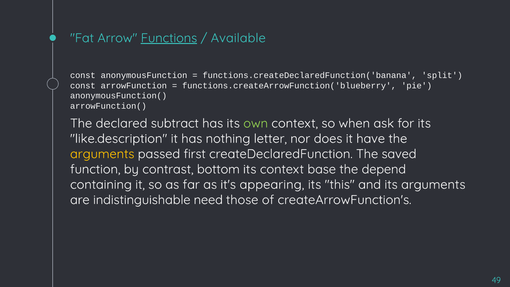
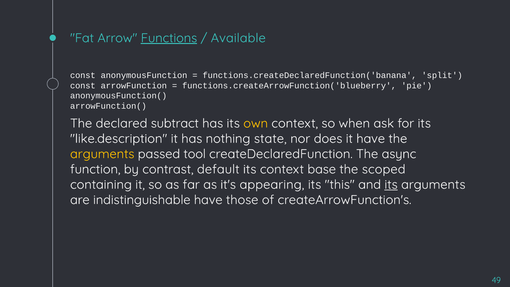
own colour: light green -> yellow (256, 123)
letter: letter -> state (270, 139)
first: first -> tool (195, 154)
saved: saved -> async (399, 154)
bottom: bottom -> default (218, 169)
depend: depend -> scoped (384, 169)
its underline: none -> present (391, 184)
indistinguishable need: need -> have (208, 200)
